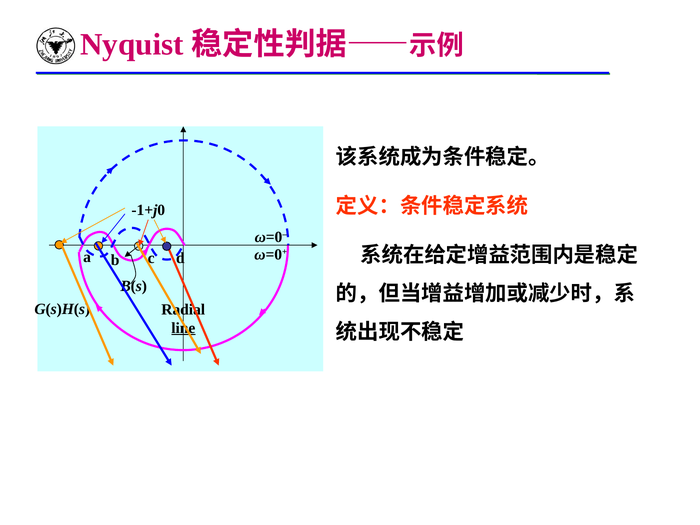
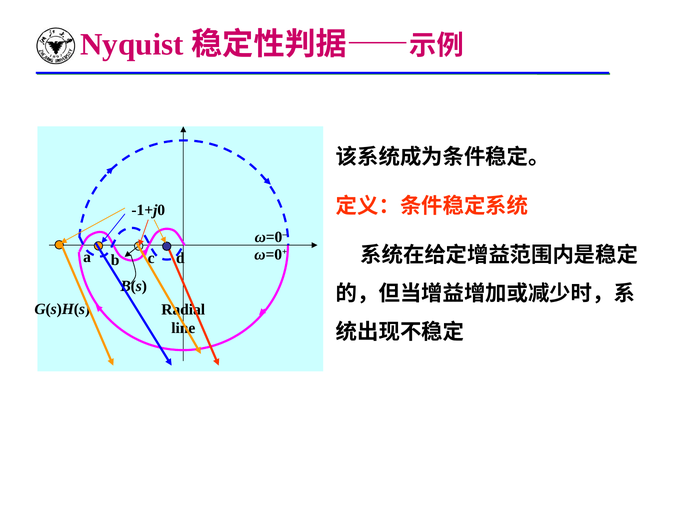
line underline: present -> none (183, 328)
